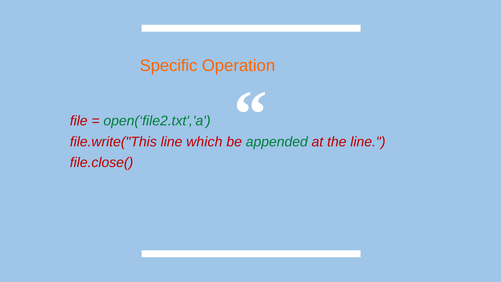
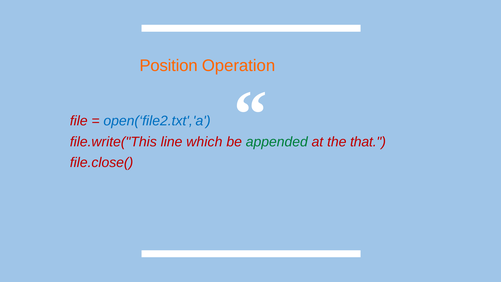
Specific: Specific -> Position (169, 66)
open(‘file2.txt','a colour: green -> blue (157, 121)
the line: line -> that (368, 142)
